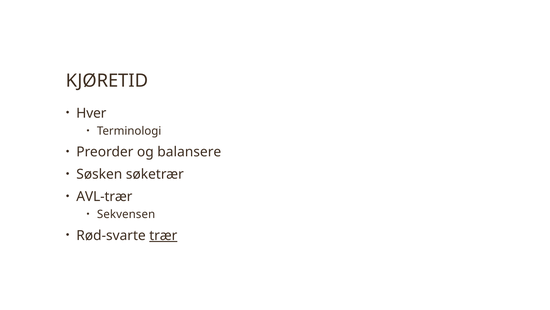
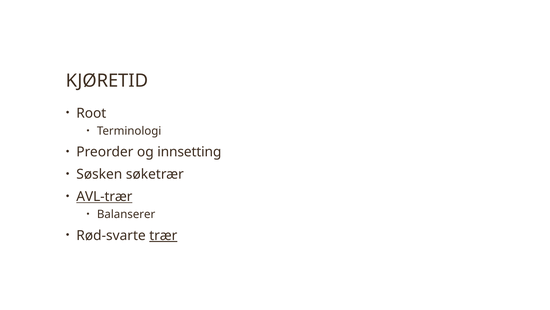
Hver: Hver -> Root (91, 113)
balansere: balansere -> innsetting (189, 152)
AVL-trær underline: none -> present (104, 196)
Sekvensen: Sekvensen -> Balanserer (126, 214)
